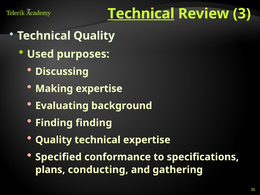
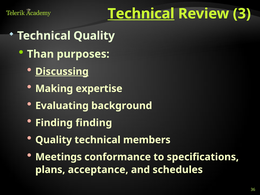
Used: Used -> Than (40, 54)
Discussing underline: none -> present (62, 72)
technical expertise: expertise -> members (147, 140)
Specified: Specified -> Meetings (59, 157)
conducting: conducting -> acceptance (98, 170)
gathering: gathering -> schedules (178, 170)
